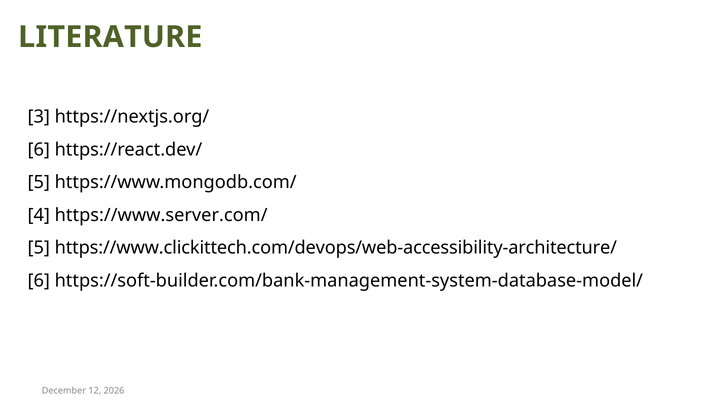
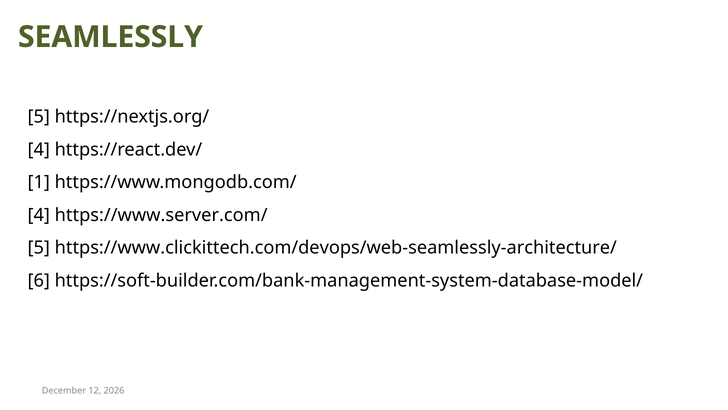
LITERATURE: LITERATURE -> SEAMLESSLY (110, 37)
3: 3 -> 5 (39, 117)
6: 6 -> 4 (39, 149)
5: 5 -> 1 (39, 182)
https://www.clickittech.com/devops/web-accessibility-architecture/: https://www.clickittech.com/devops/web-accessibility-architecture/ -> https://www.clickittech.com/devops/web-seamlessly-architecture/ (336, 248)
